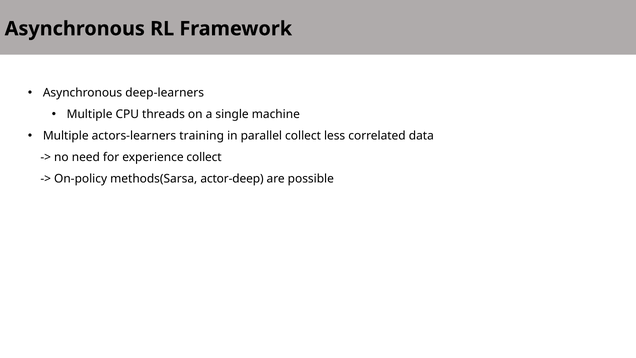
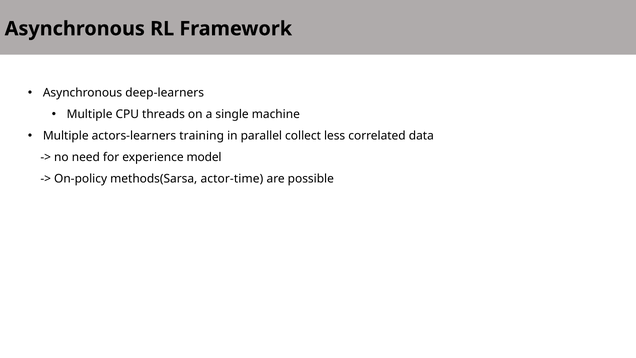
experience collect: collect -> model (204, 157)
actor-deep: actor-deep -> actor-time (232, 179)
